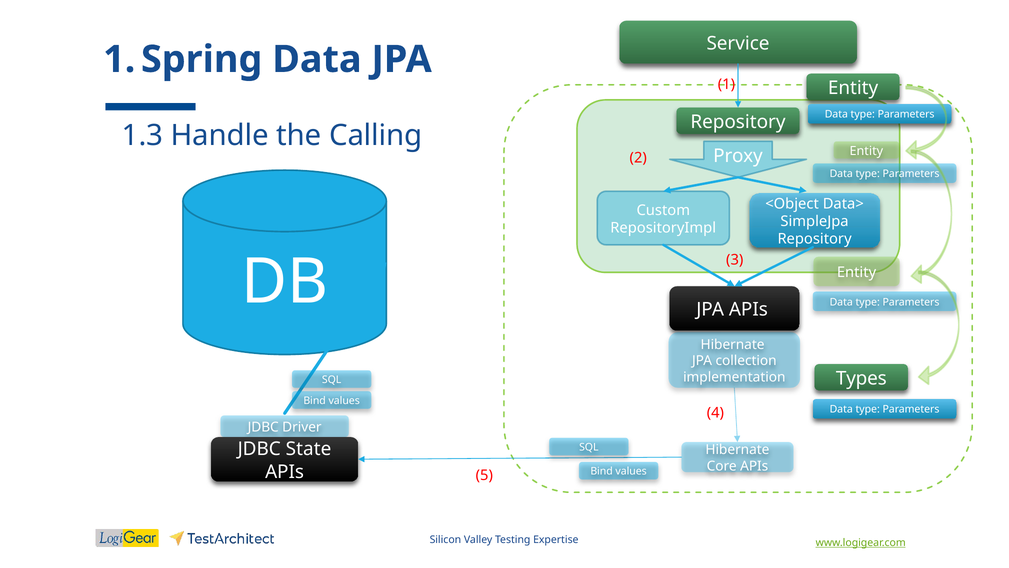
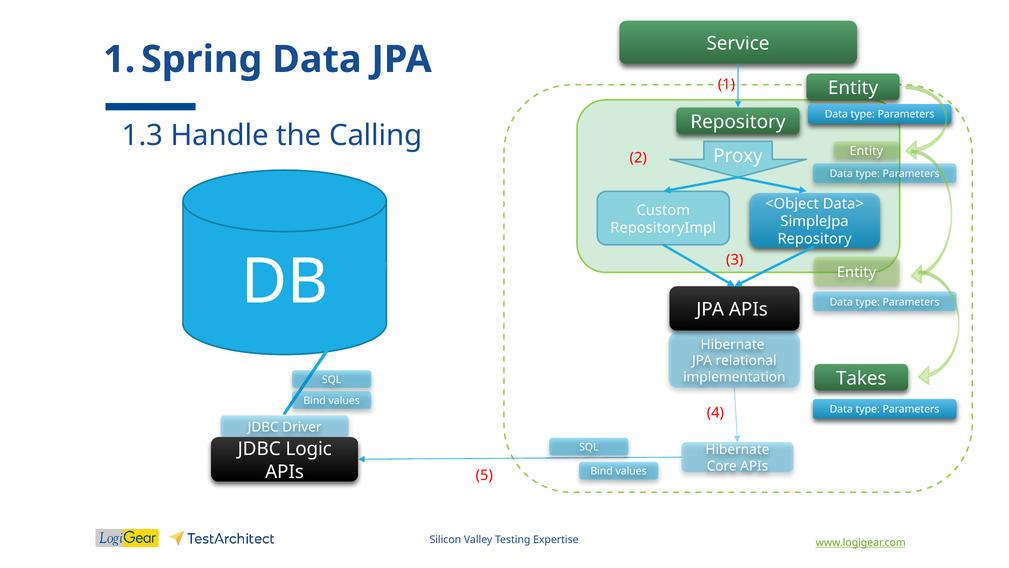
collection: collection -> relational (746, 361)
Types: Types -> Takes (861, 378)
State: State -> Logic (309, 449)
